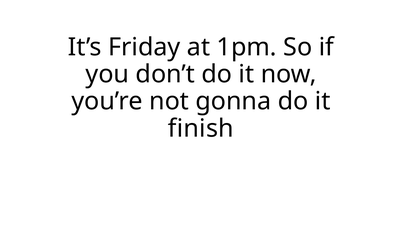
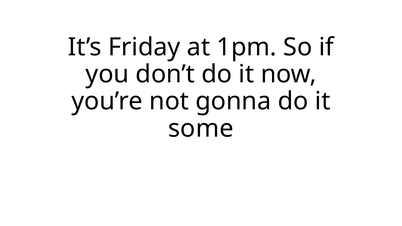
finish: finish -> some (201, 129)
